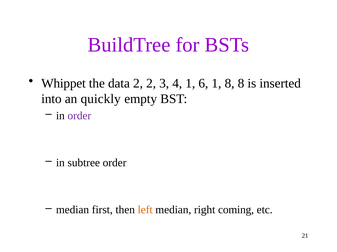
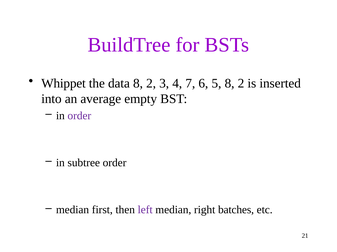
data 2: 2 -> 8 (138, 83)
4 1: 1 -> 7 (190, 83)
6 1: 1 -> 5 (216, 83)
8: 8 -> 2 (241, 83)
quickly: quickly -> average (101, 99)
left colour: orange -> purple (145, 210)
coming: coming -> batches (236, 210)
